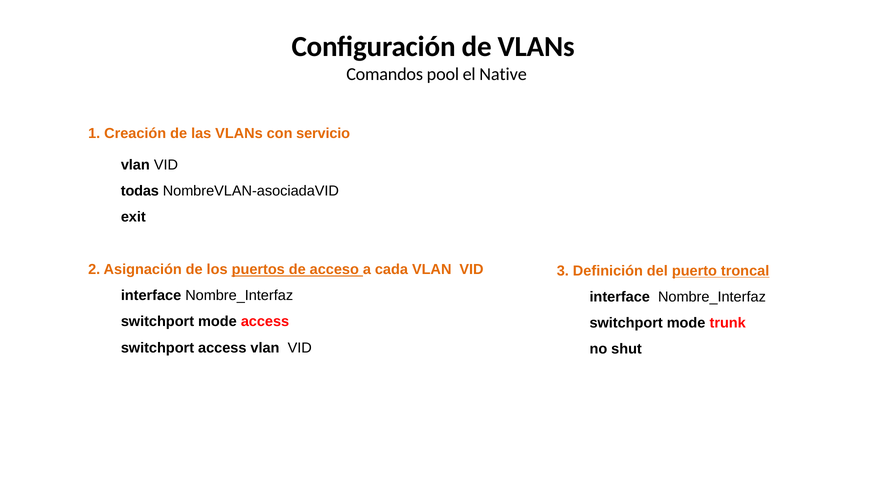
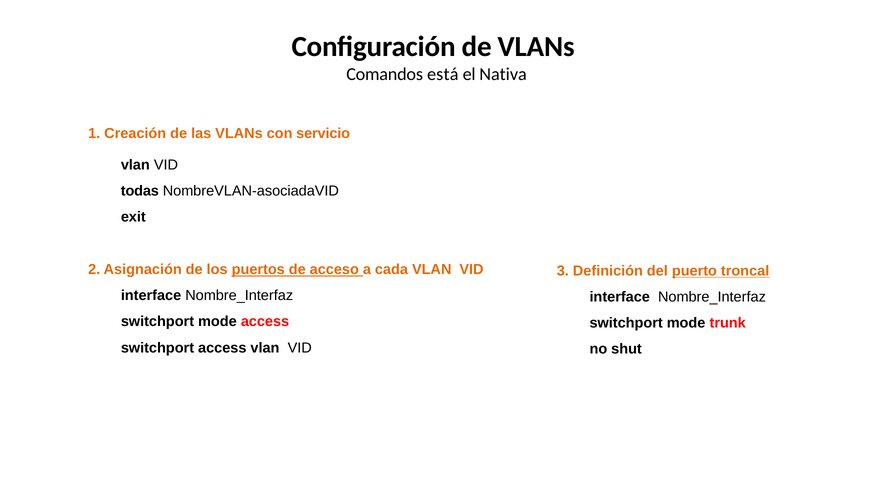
pool: pool -> está (443, 74)
Native: Native -> Nativa (503, 74)
